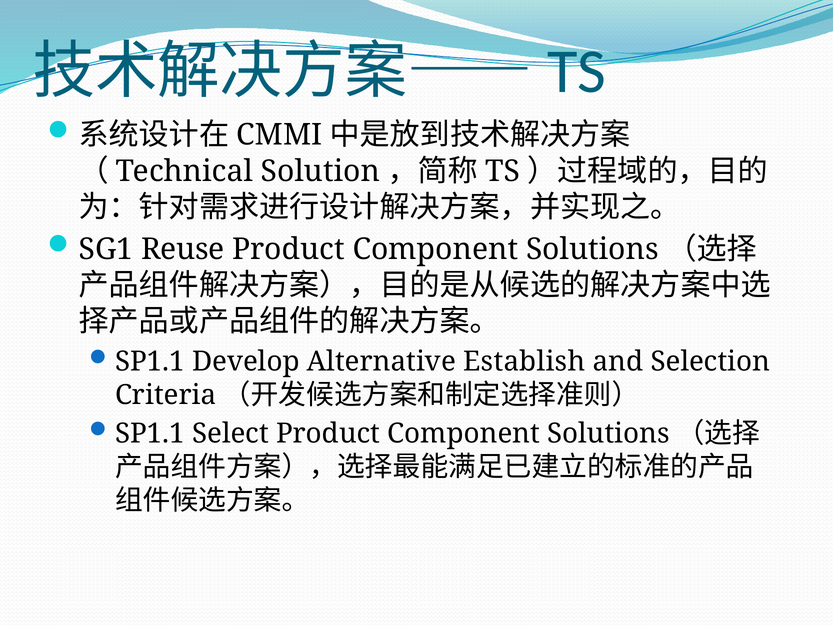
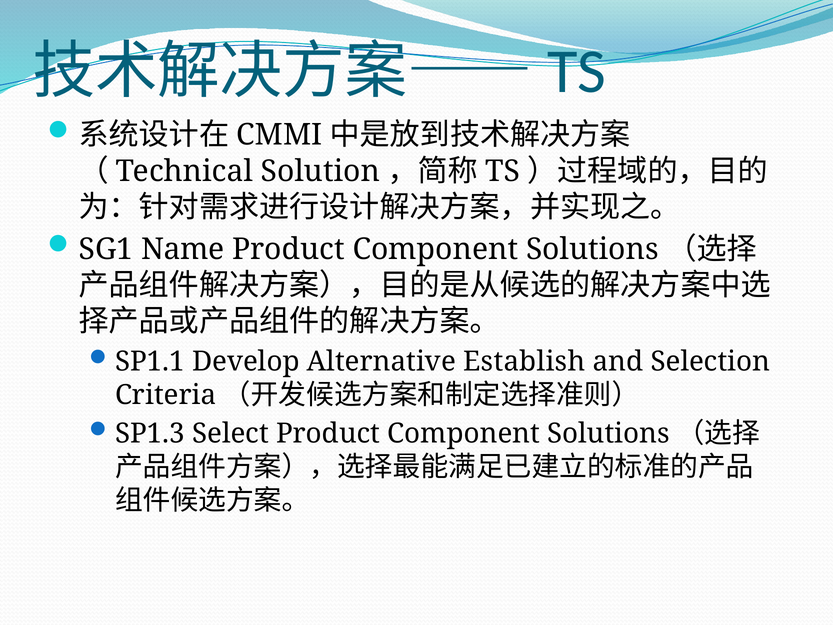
Reuse: Reuse -> Name (183, 249)
SP1.1: SP1.1 -> SP1.3 (150, 434)
